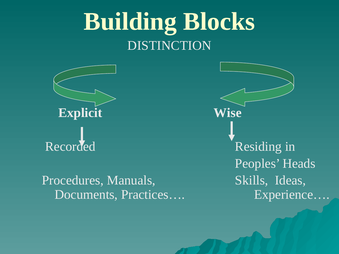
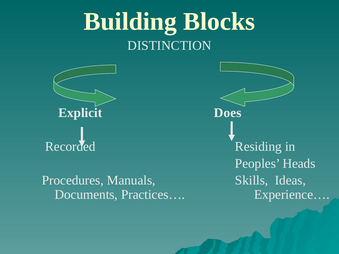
Wise: Wise -> Does (228, 113)
